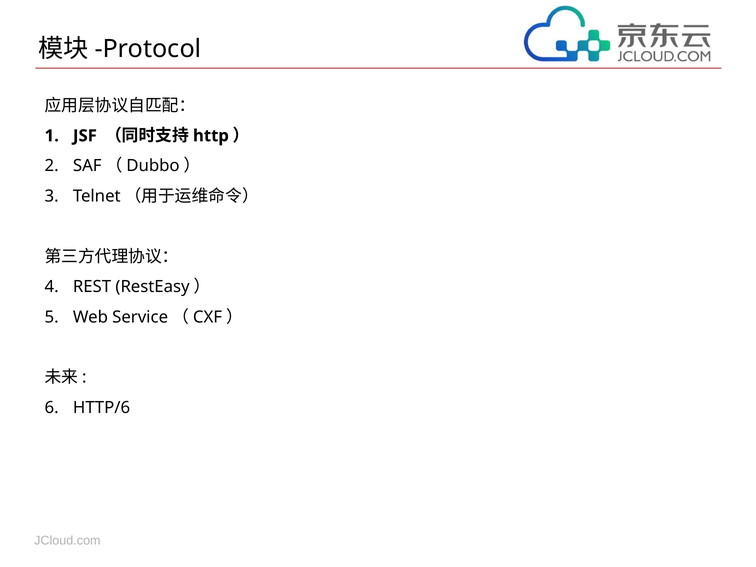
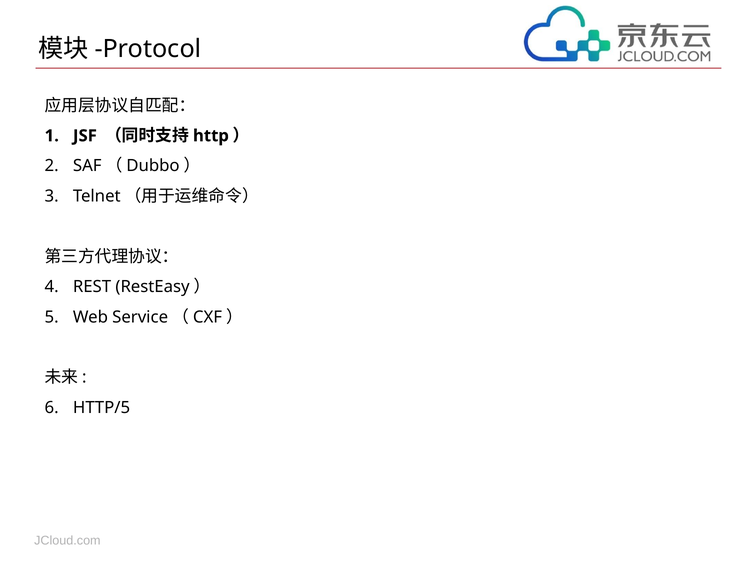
HTTP/6: HTTP/6 -> HTTP/5 (102, 408)
